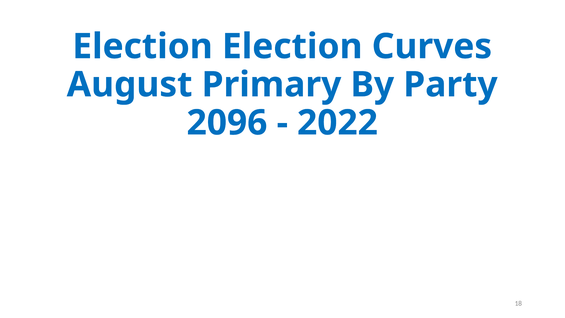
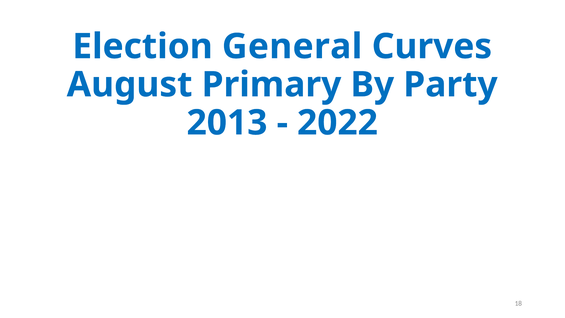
Election Election: Election -> General (292, 46)
2096: 2096 -> 2013 (227, 123)
